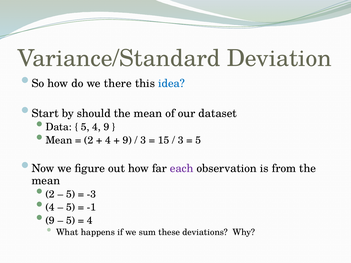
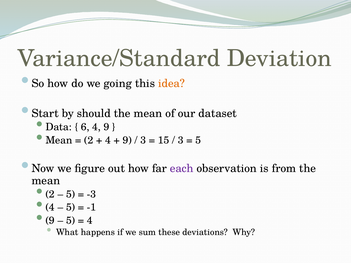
there: there -> going (118, 84)
idea colour: blue -> orange (171, 84)
5: 5 -> 6 (85, 127)
